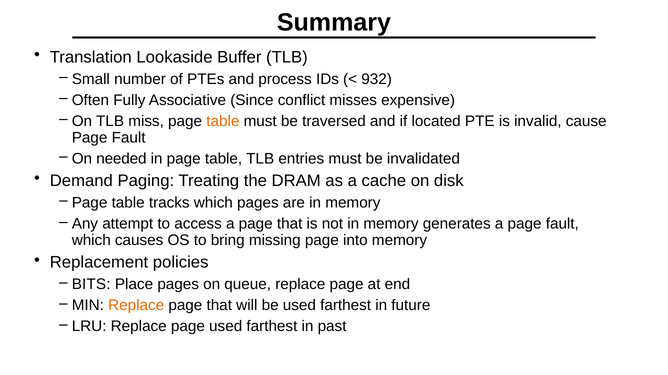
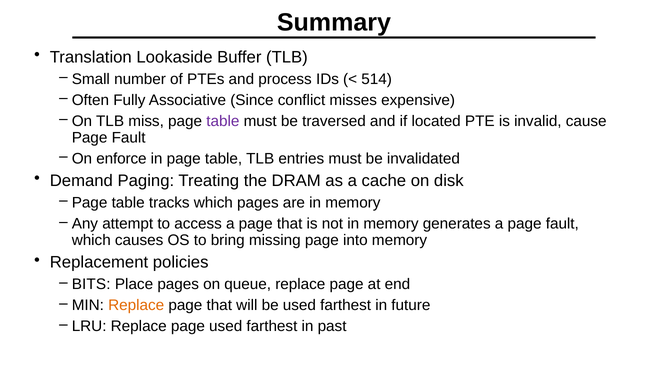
932: 932 -> 514 (377, 79)
table colour: orange -> purple (223, 121)
needed: needed -> enforce (121, 159)
